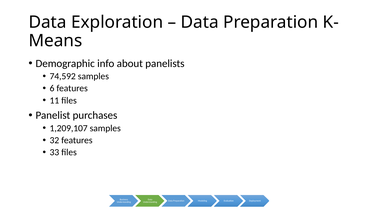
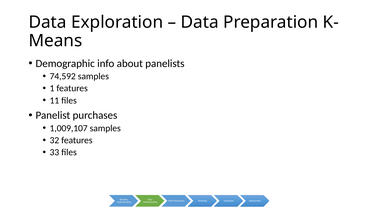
6: 6 -> 1 (52, 88)
1,209,107: 1,209,107 -> 1,009,107 (69, 128)
